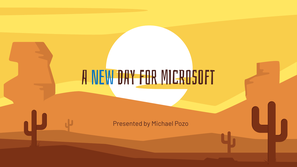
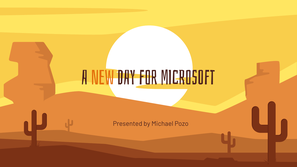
New colour: blue -> orange (103, 78)
